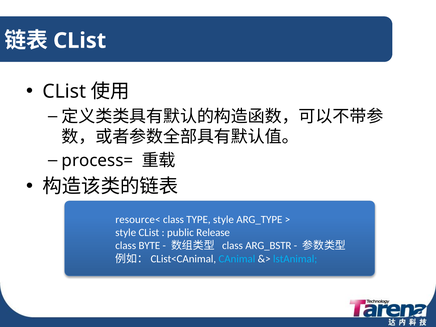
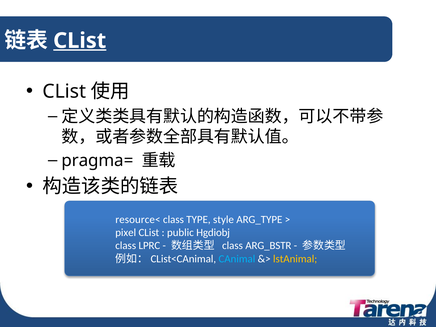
CList underline: none -> present (80, 41)
process=: process= -> pragma= (97, 160)
style: style -> pixel (126, 233)
Release: Release -> Hgdiobj (213, 233)
BYTE: BYTE -> LPRC (149, 246)
lstAnimal colour: light blue -> yellow (295, 259)
